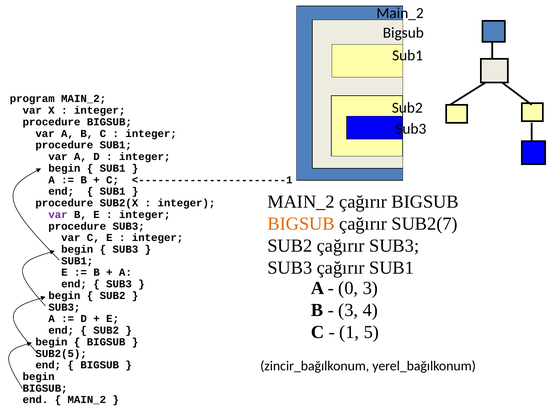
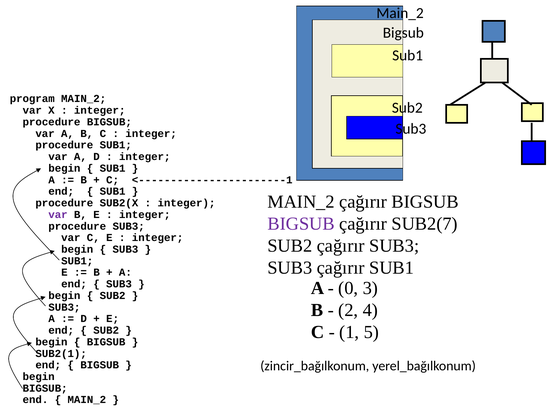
BIGSUB colour: orange -> purple (301, 223)
3: 3 -> 2 (348, 310)
SUB2(5: SUB2(5 -> SUB2(1 (61, 353)
